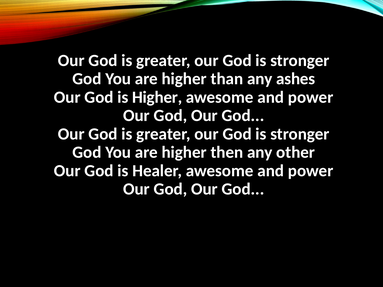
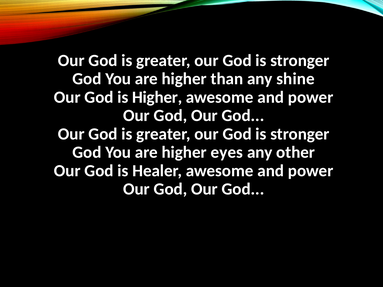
ashes: ashes -> shine (295, 79)
then: then -> eyes (227, 152)
